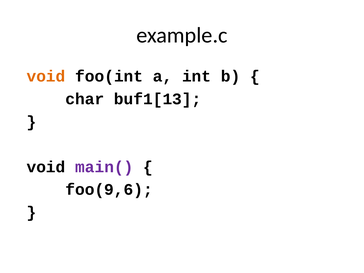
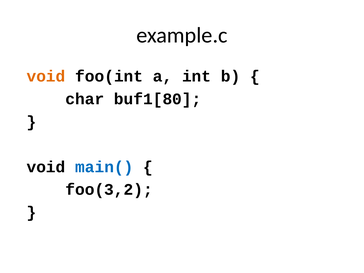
buf1[13: buf1[13 -> buf1[80 (158, 99)
main( colour: purple -> blue (104, 167)
foo(9,6: foo(9,6 -> foo(3,2 (109, 190)
